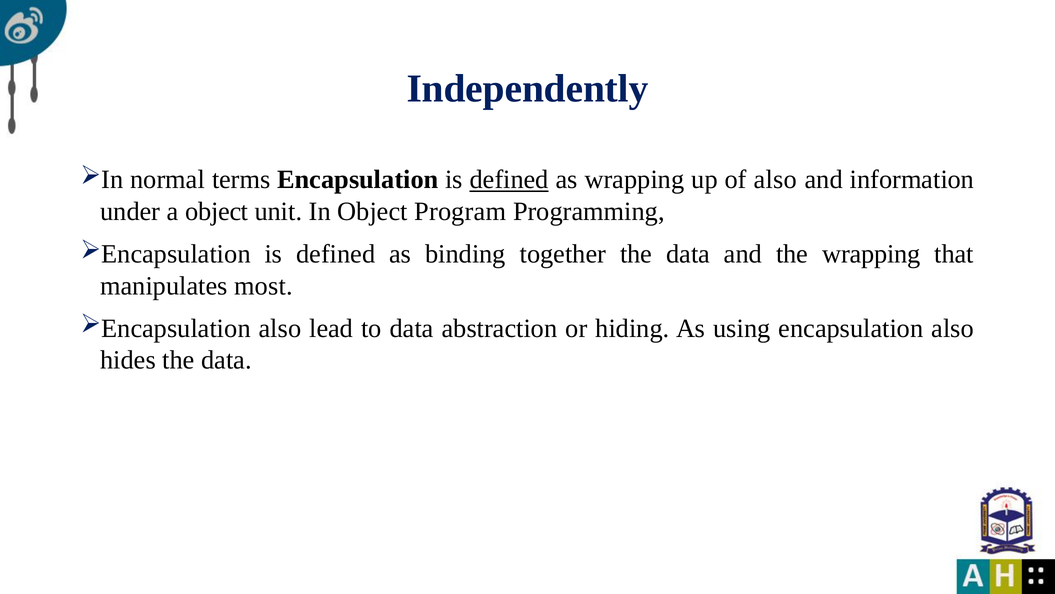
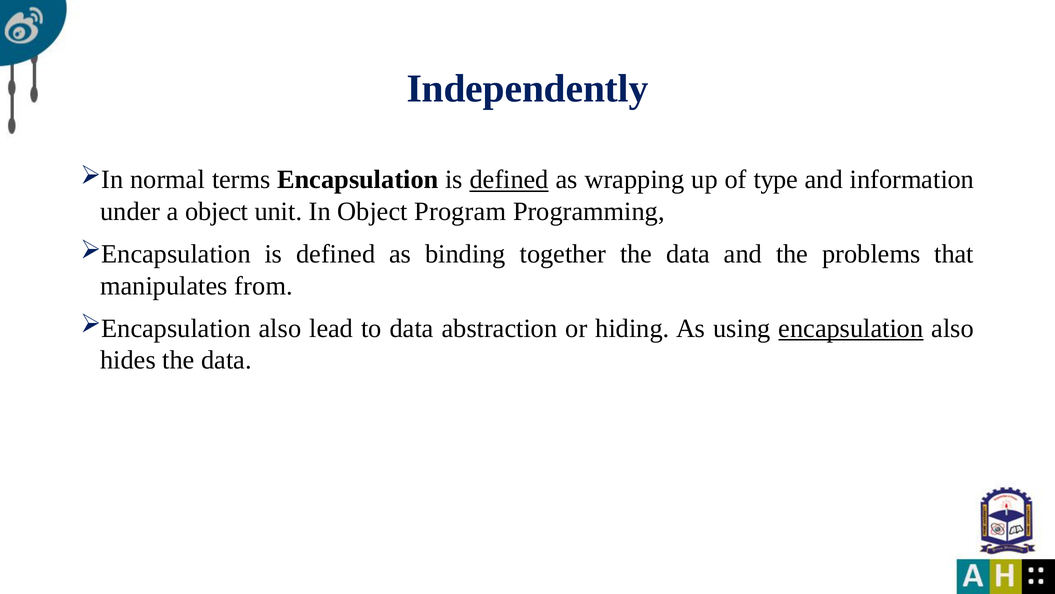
of also: also -> type (776, 180)
the wrapping: wrapping -> problems (871, 254)
most: most -> from (264, 286)
encapsulation underline: none -> present (851, 328)
